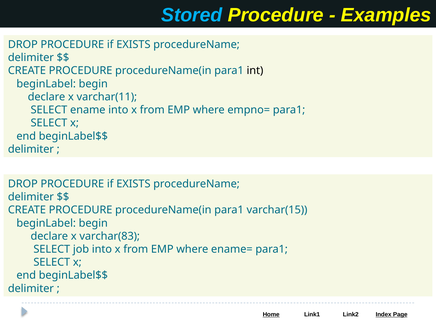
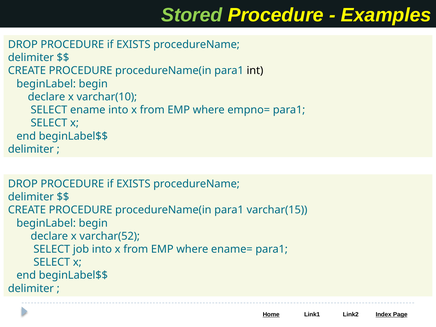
Stored colour: light blue -> light green (192, 15)
varchar(11: varchar(11 -> varchar(10 (107, 97)
varchar(83: varchar(83 -> varchar(52 (110, 236)
